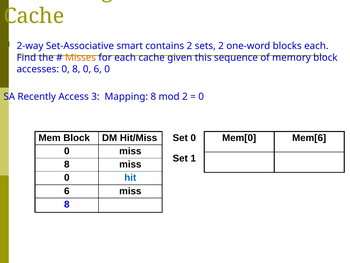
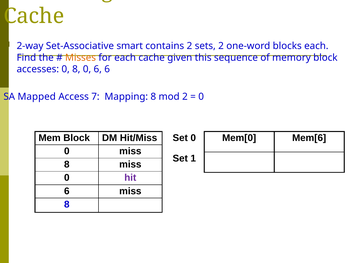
6 0: 0 -> 6 (107, 69)
Recently: Recently -> Mapped (37, 96)
3: 3 -> 7 (95, 96)
hit colour: blue -> purple (130, 177)
